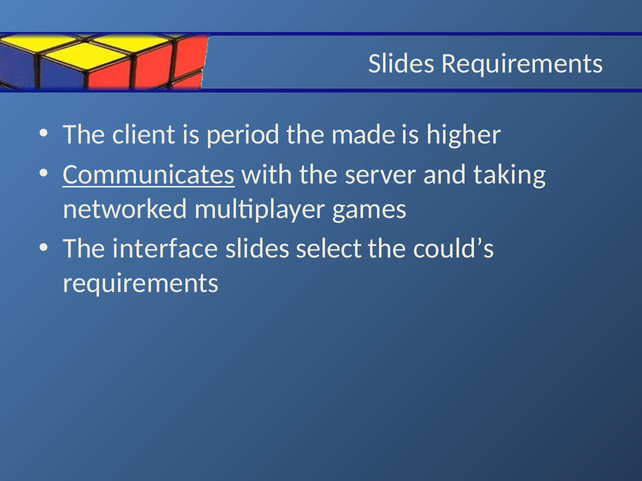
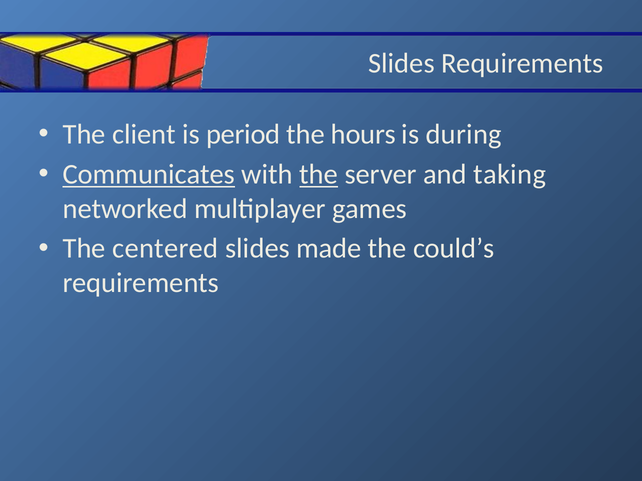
made: made -> hours (363, 135)
higher: higher -> during (464, 135)
the underline: none -> present (319, 175)
interface: interface -> centered (165, 249)
select: select -> made (329, 249)
